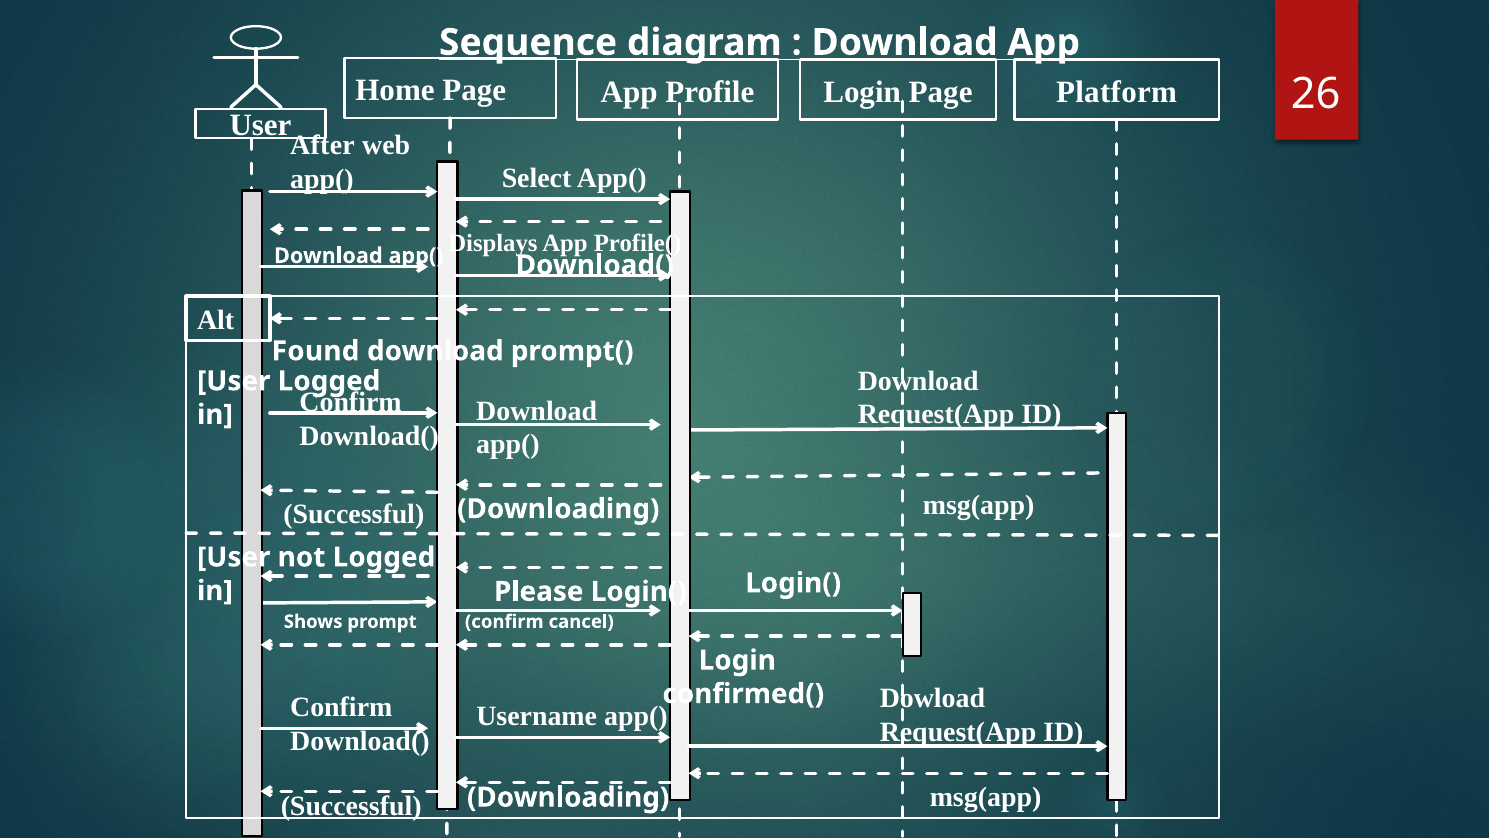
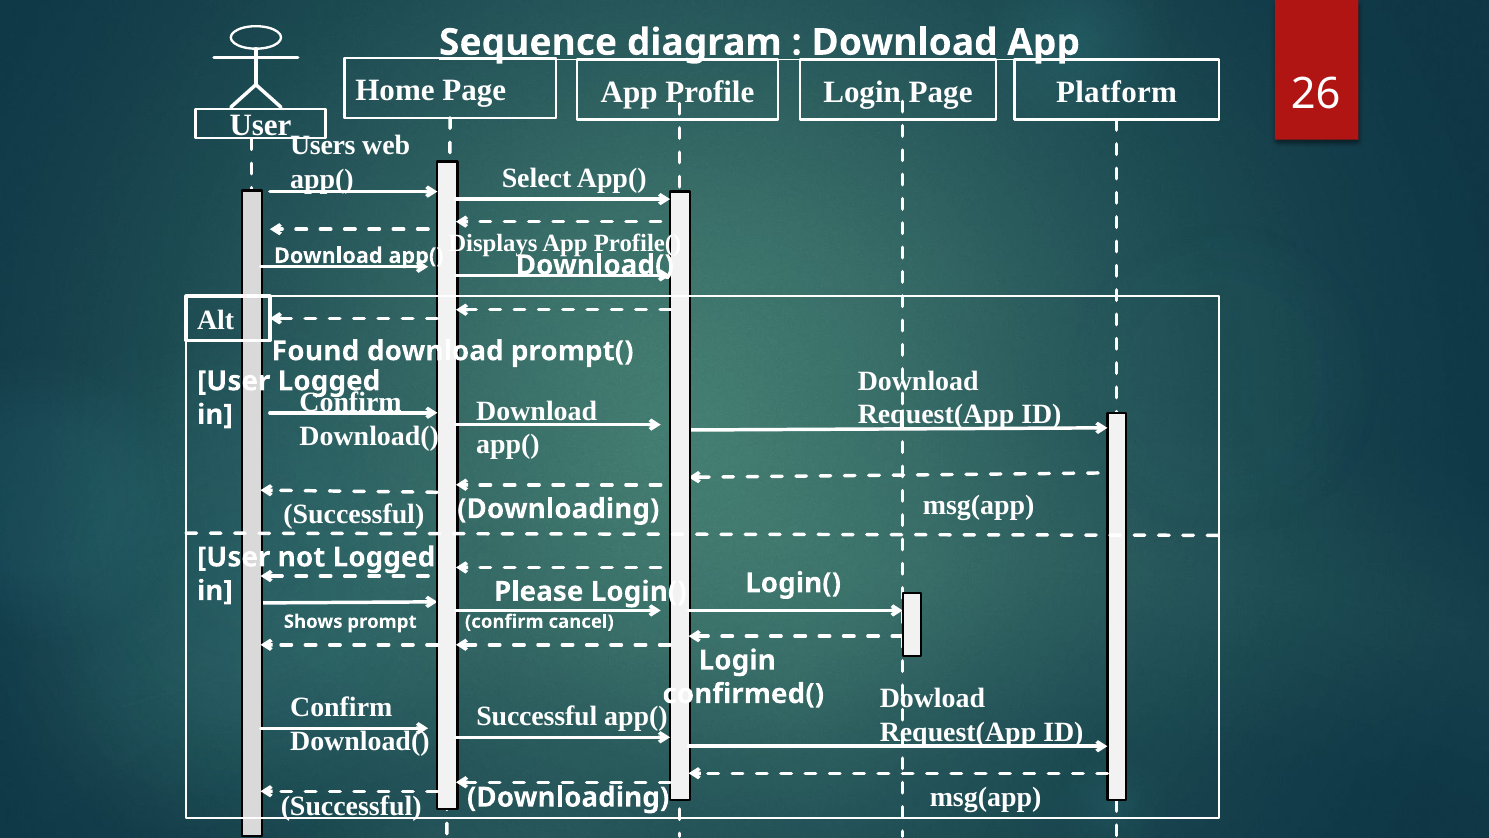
After: After -> Users (323, 146)
Username: Username -> Successful (537, 716)
